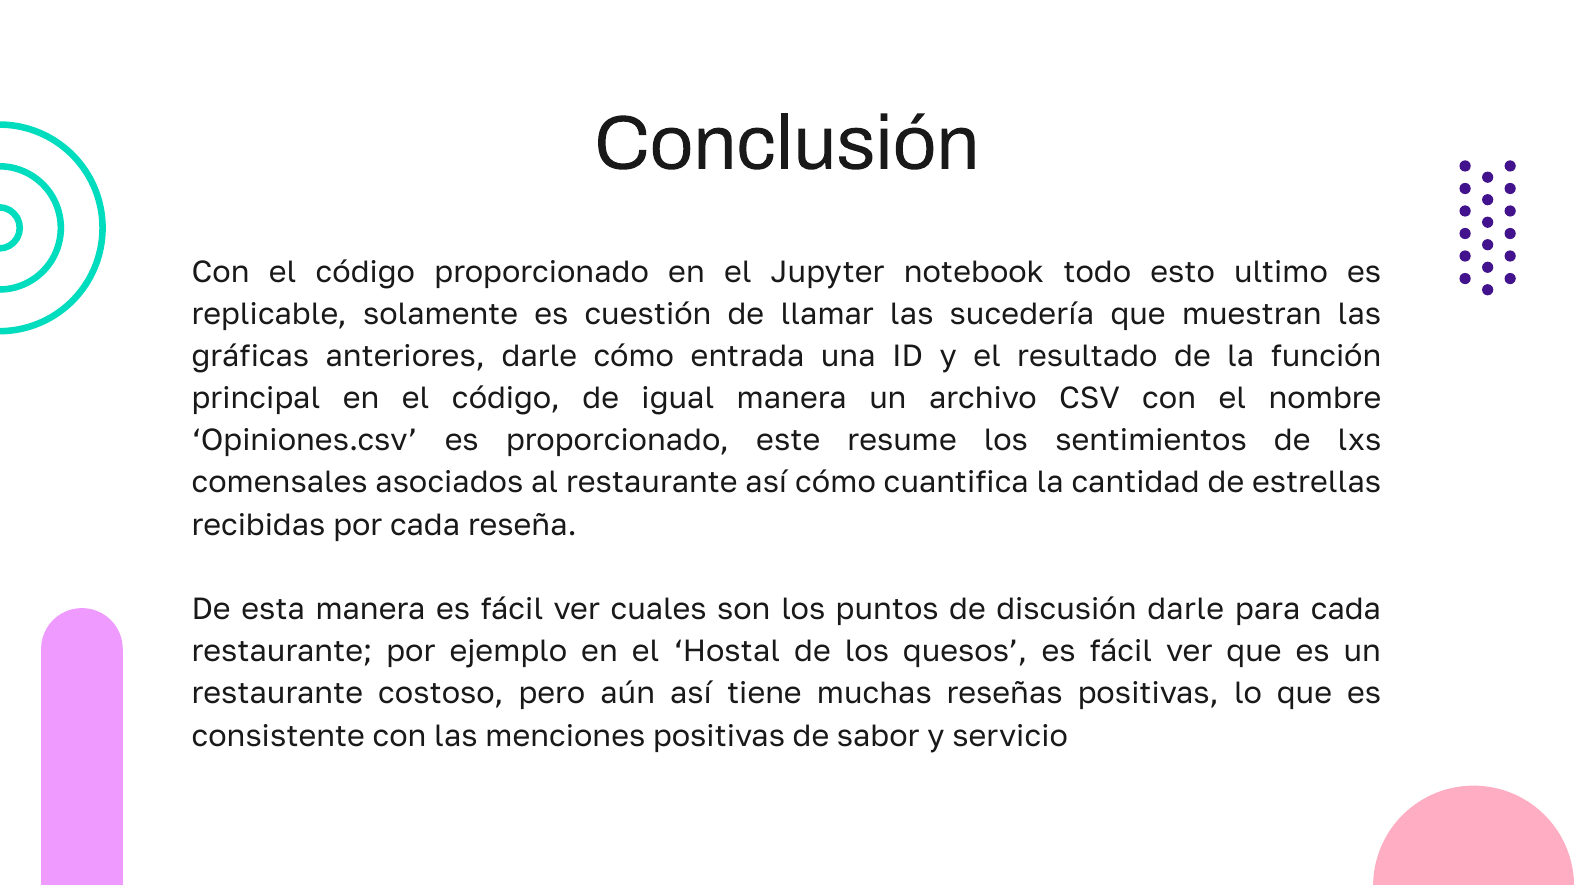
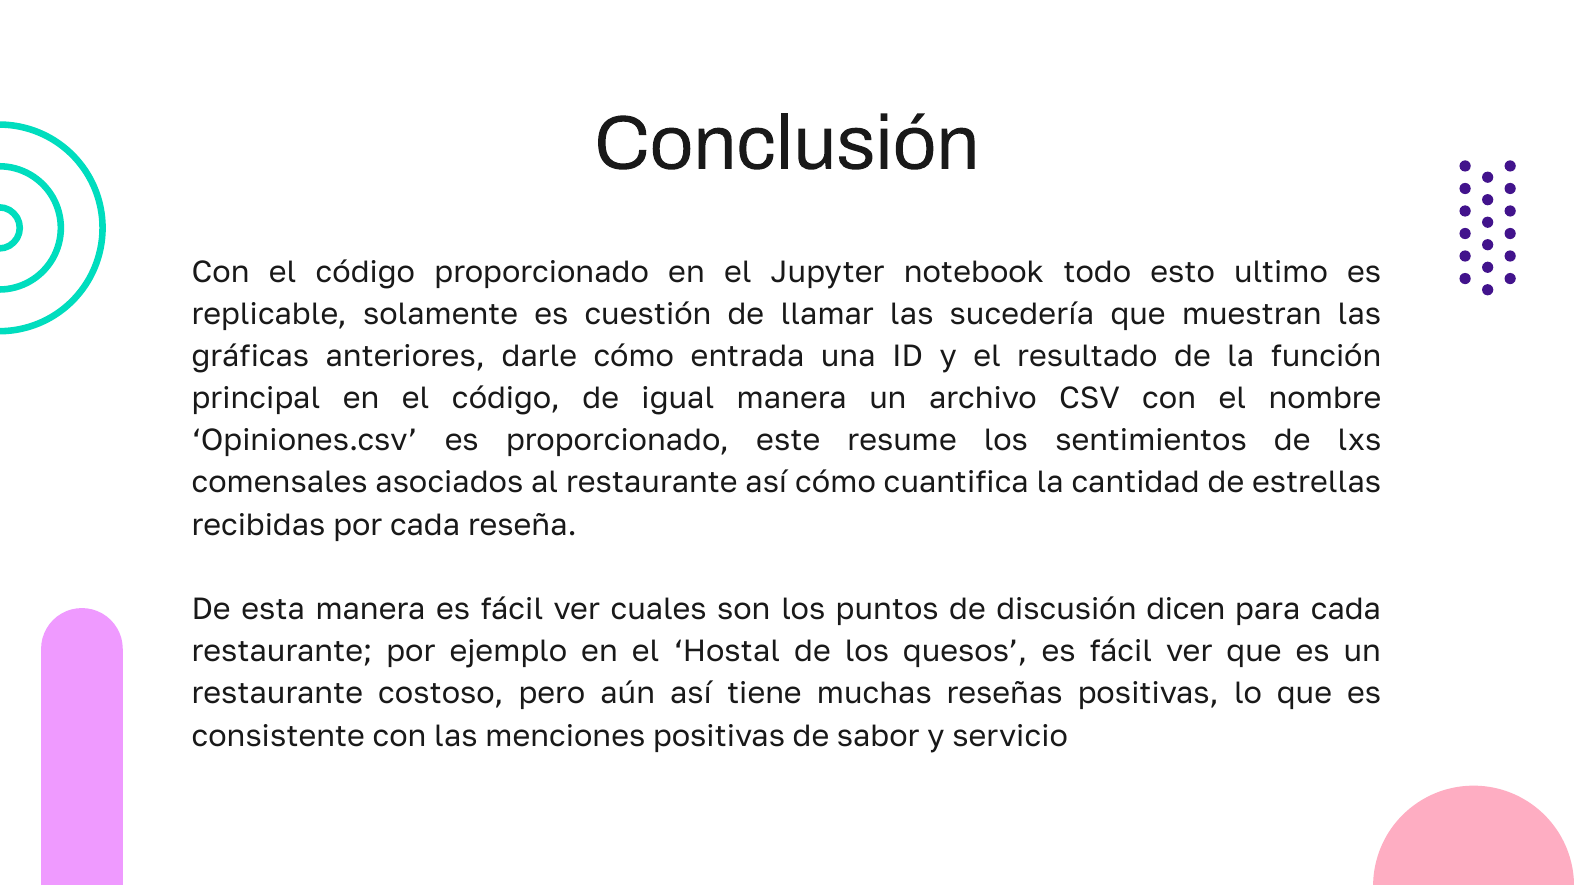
discusión darle: darle -> dicen (1186, 610)
